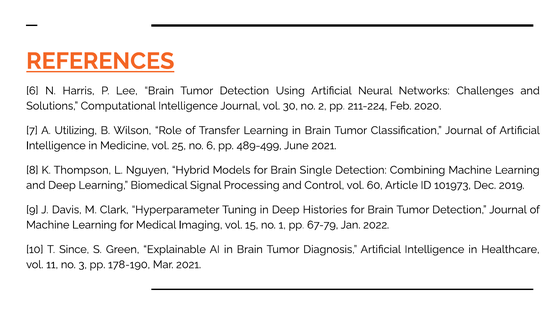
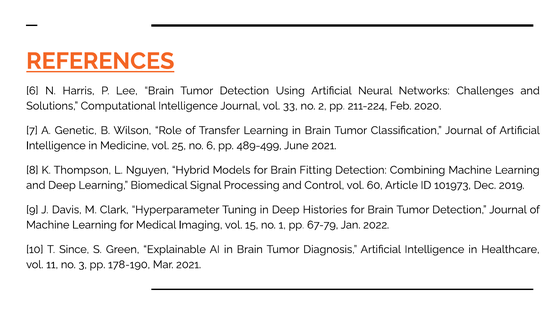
30: 30 -> 33 (290, 106)
Utilizing: Utilizing -> Genetic (76, 131)
Single: Single -> Fitting (316, 170)
